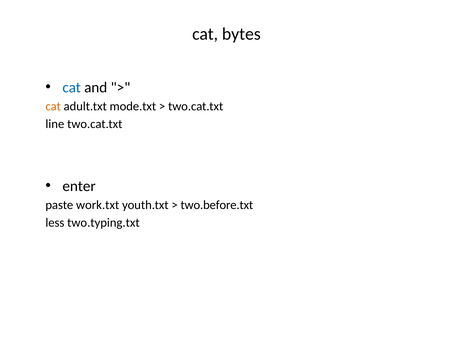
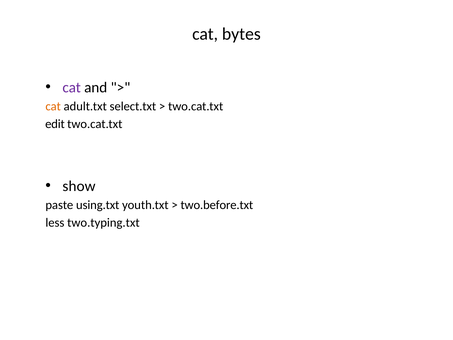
cat colour: blue -> purple (72, 87)
mode.txt: mode.txt -> select.txt (133, 106)
line: line -> edit (55, 124)
enter: enter -> show (79, 186)
work.txt: work.txt -> using.txt (98, 205)
